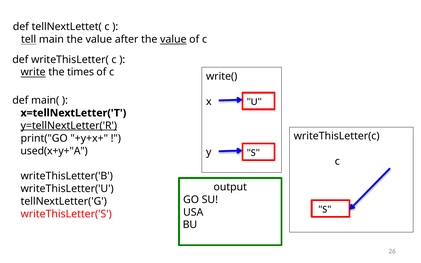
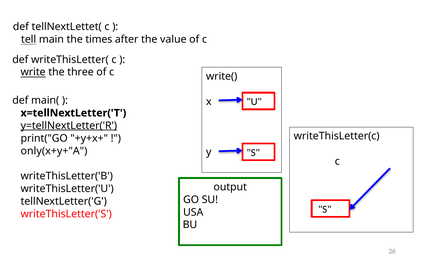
main the value: value -> times (99, 39)
value underline: present -> none (173, 39)
times: times -> three (81, 72)
used(x+y+"A: used(x+y+"A -> only(x+y+"A (54, 151)
